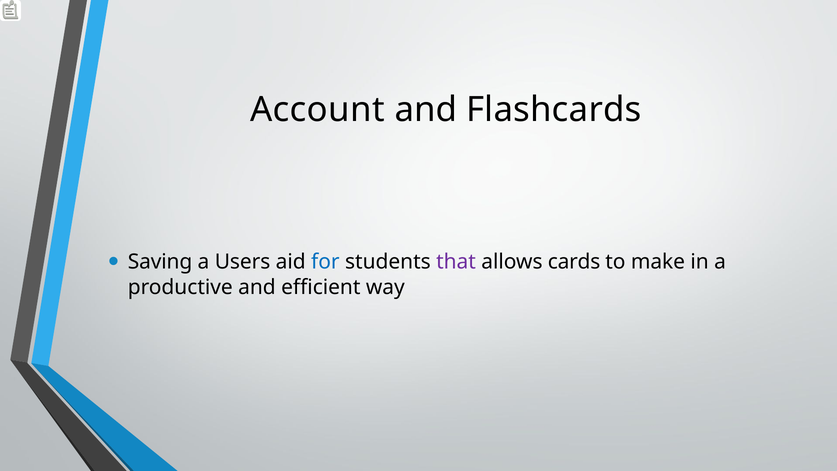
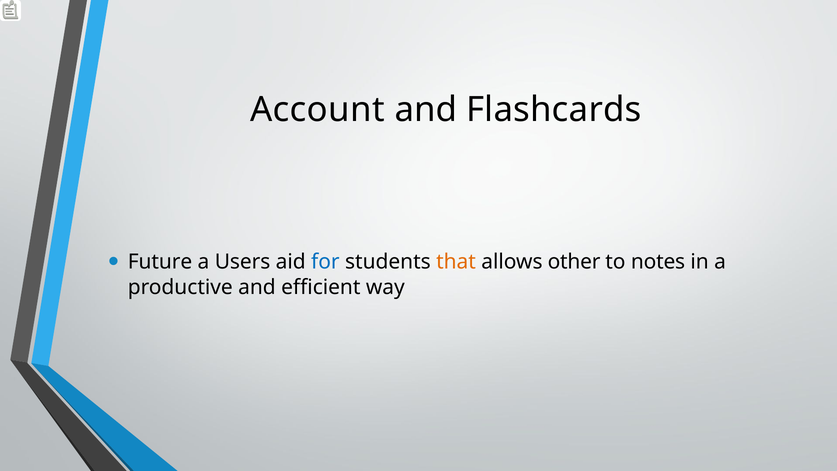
Saving: Saving -> Future (160, 262)
that colour: purple -> orange (456, 262)
cards: cards -> other (574, 262)
make: make -> notes (658, 262)
